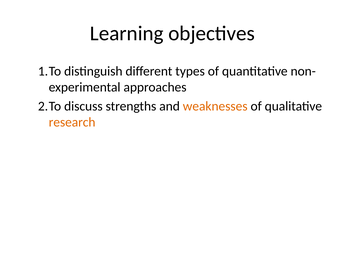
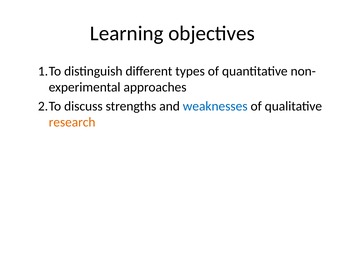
weaknesses colour: orange -> blue (215, 106)
